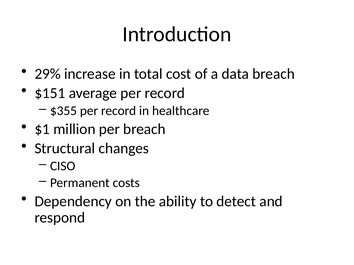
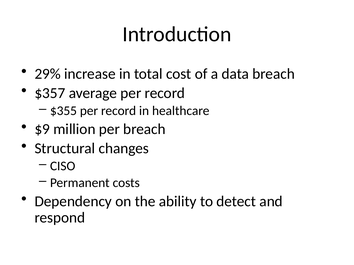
$151: $151 -> $357 (50, 93)
$1: $1 -> $9 (42, 129)
